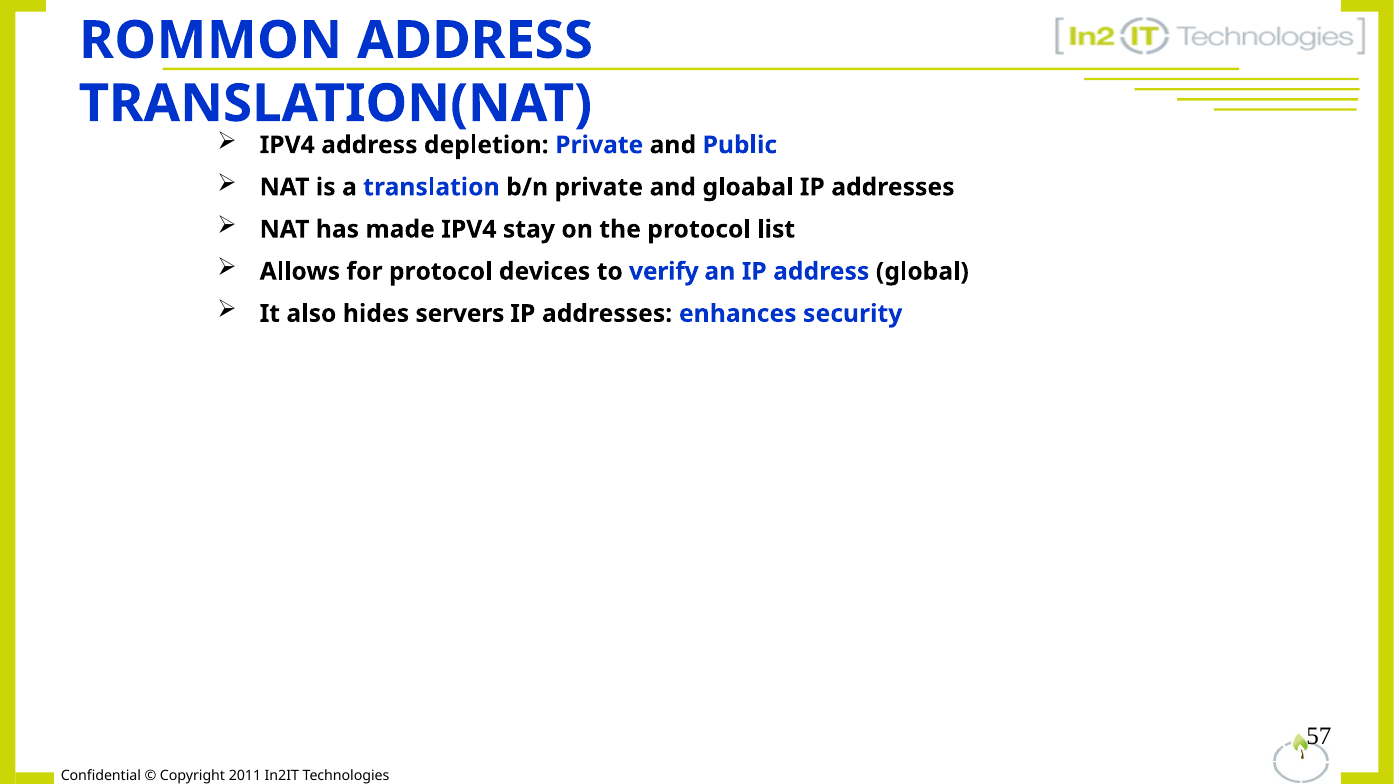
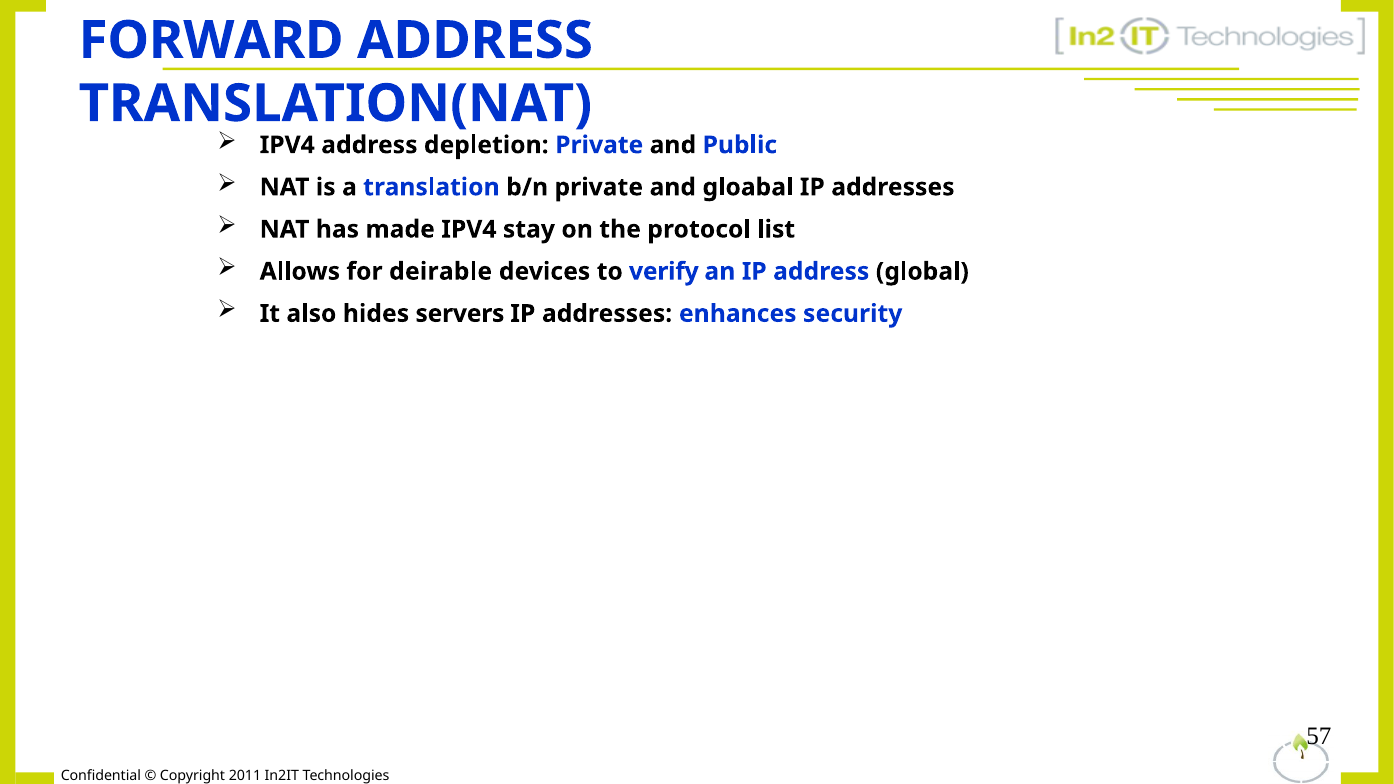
ROMMON: ROMMON -> FORWARD (211, 40)
for protocol: protocol -> deirable (441, 272)
